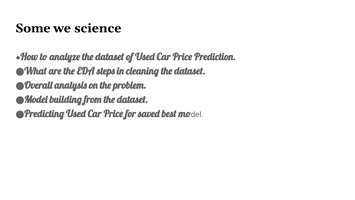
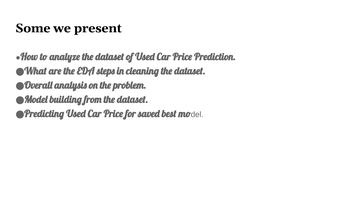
science: science -> present (98, 28)
